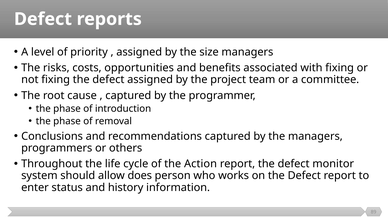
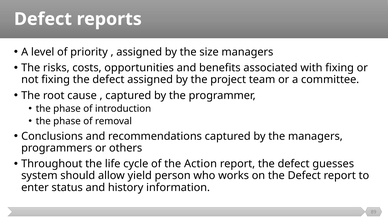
monitor: monitor -> guesses (333, 164)
does: does -> yield (140, 176)
